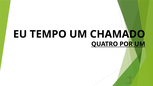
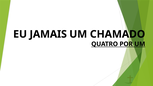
TEMPO: TEMPO -> JAMAIS (48, 34)
